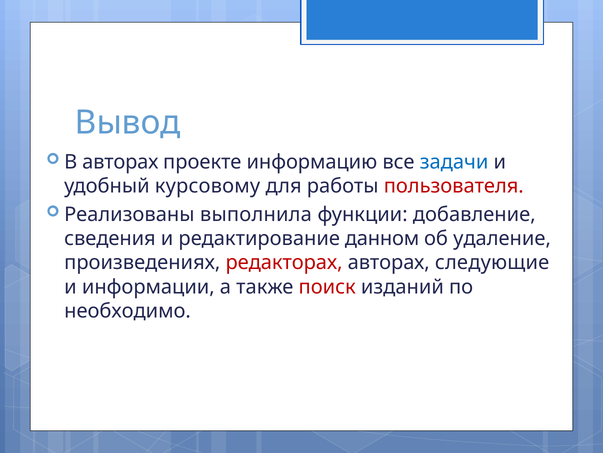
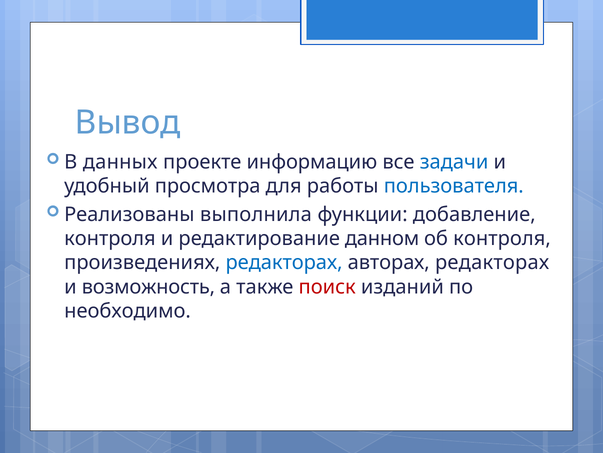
В авторах: авторах -> данных (120, 162)
курсовому: курсовому -> просмотра (208, 186)
пользователя colour: red -> blue (454, 186)
сведения: сведения -> контроля (110, 238)
об удаление: удаление -> контроля (502, 238)
редакторах colour: red -> blue (284, 262)
авторах следующие: следующие -> редакторах (492, 262)
информации: информации -> возможность (148, 287)
